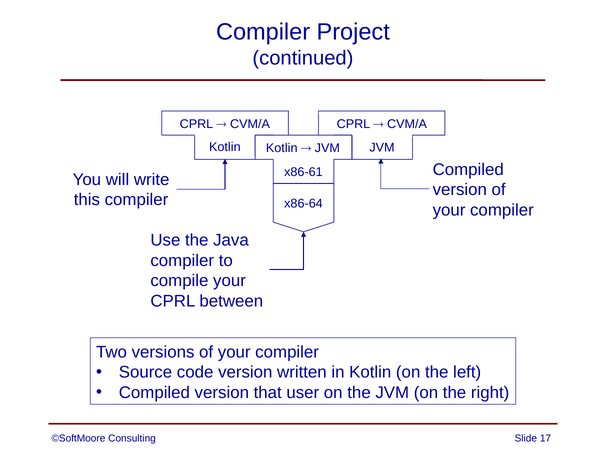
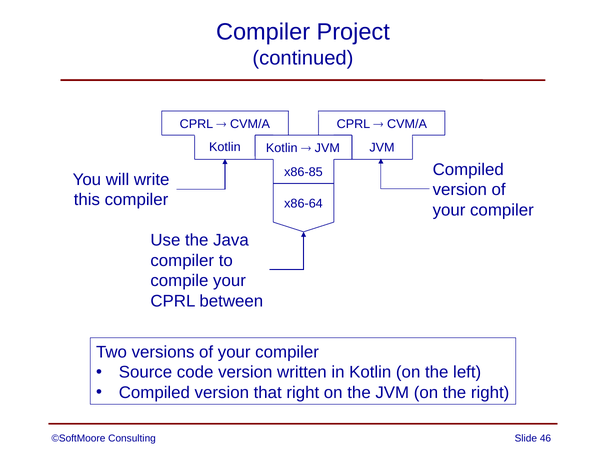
x86-61: x86-61 -> x86-85 (303, 172)
that user: user -> right (303, 393)
17: 17 -> 46 (546, 439)
